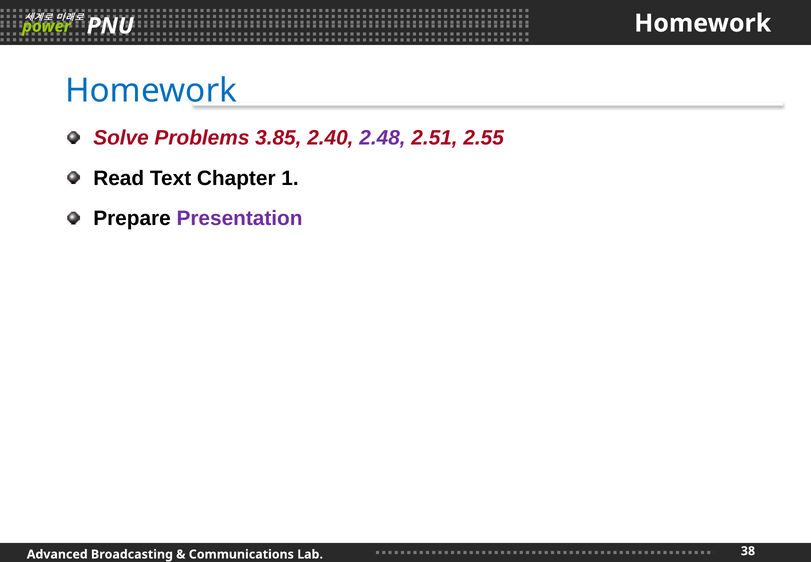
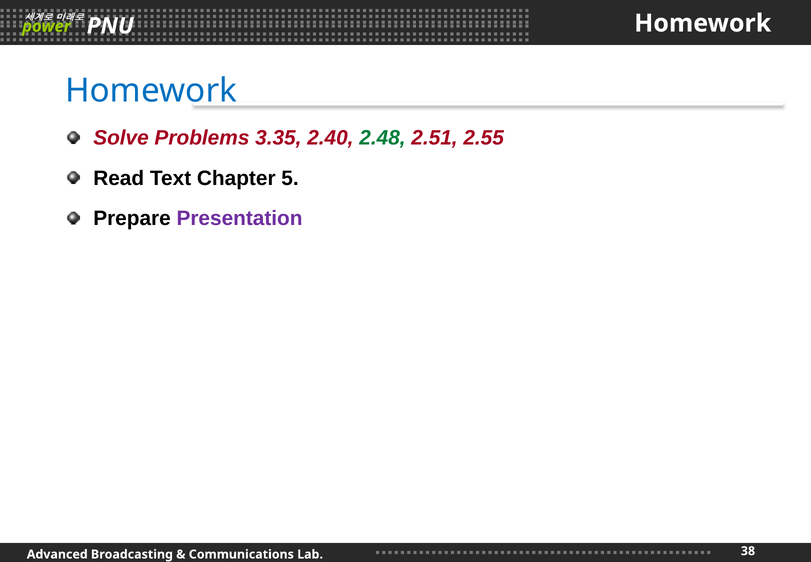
3.85: 3.85 -> 3.35 (278, 138)
2.48 colour: purple -> green (382, 138)
1: 1 -> 5 (290, 178)
